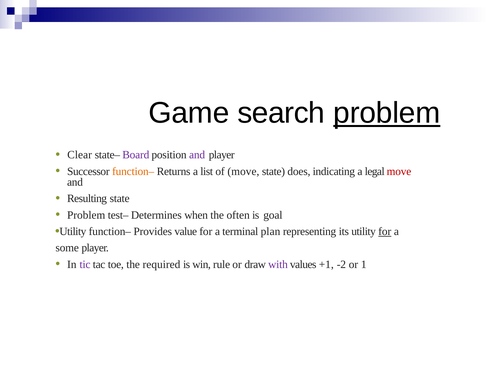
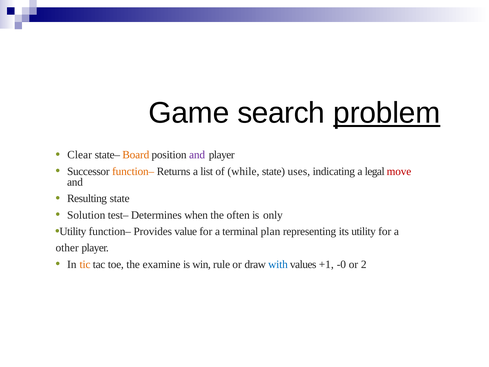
Board colour: purple -> orange (136, 155)
of move: move -> while (243, 171)
does: does -> uses (299, 171)
Problem: Problem -> Solution (86, 215)
goal: goal -> only (273, 215)
for underline: present -> none (385, 231)
some: some -> other (67, 248)
tic colour: purple -> orange (85, 264)
required: required -> examine (162, 264)
with colour: purple -> blue (278, 264)
-2: -2 -> -0 (341, 264)
1: 1 -> 2 (364, 264)
